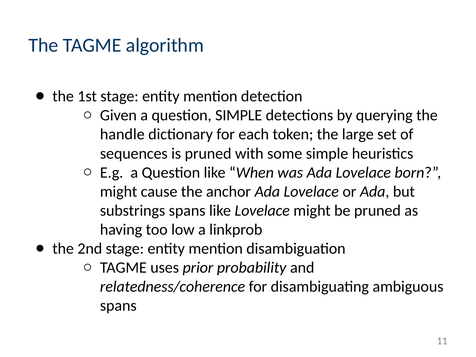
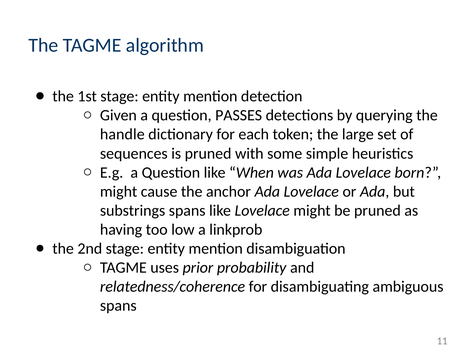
question SIMPLE: SIMPLE -> PASSES (239, 115)
